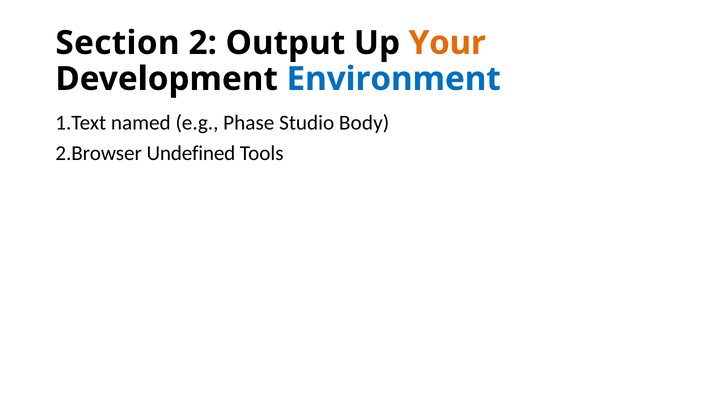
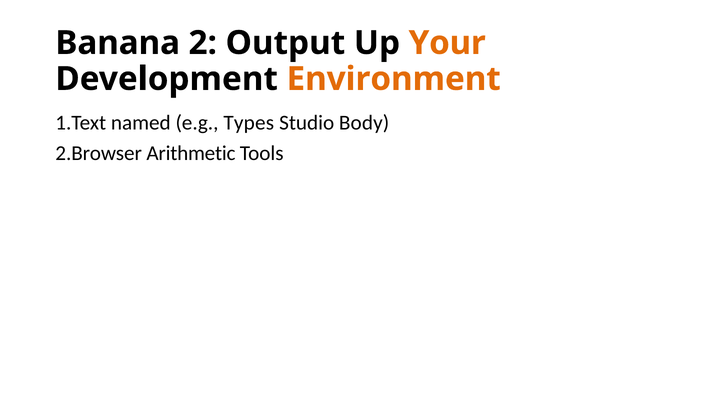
Section: Section -> Banana (118, 43)
Environment colour: blue -> orange (394, 79)
Phase: Phase -> Types (249, 123)
Undefined: Undefined -> Arithmetic (191, 153)
